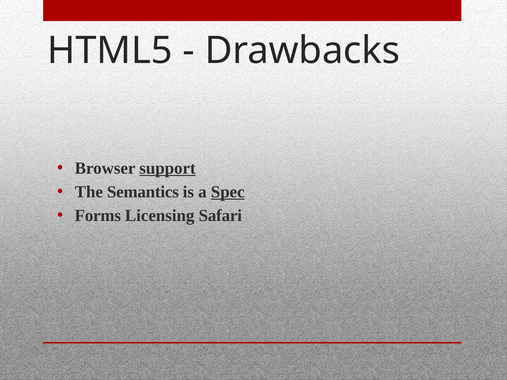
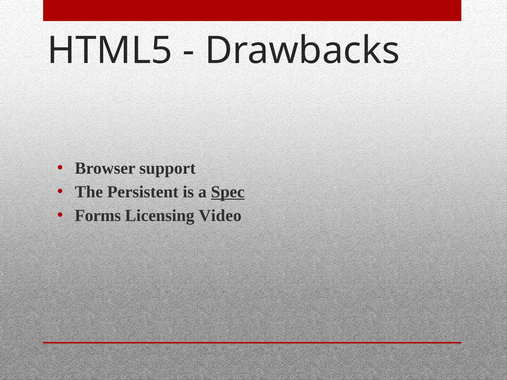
support underline: present -> none (168, 168)
Semantics: Semantics -> Persistent (143, 192)
Safari: Safari -> Video (220, 216)
